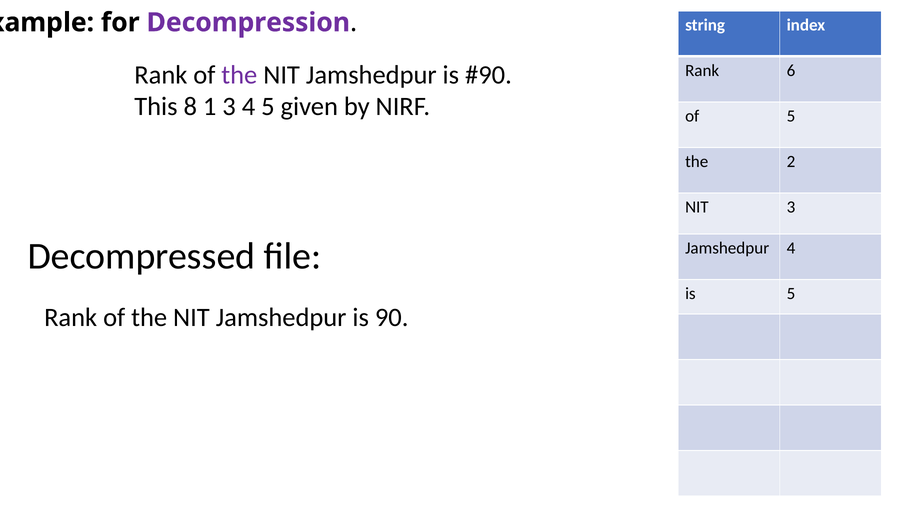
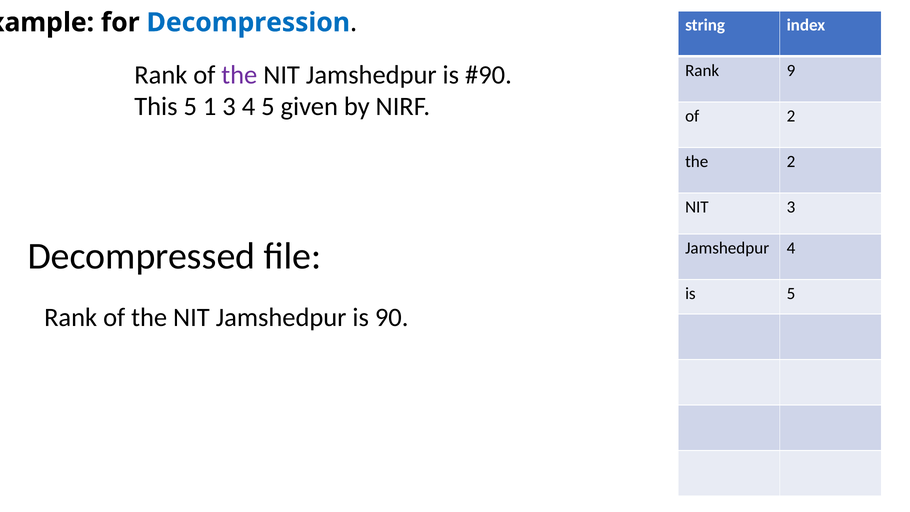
Decompression colour: purple -> blue (248, 22)
6: 6 -> 9 (791, 70)
This 8: 8 -> 5 (190, 107)
of 5: 5 -> 2 (791, 116)
